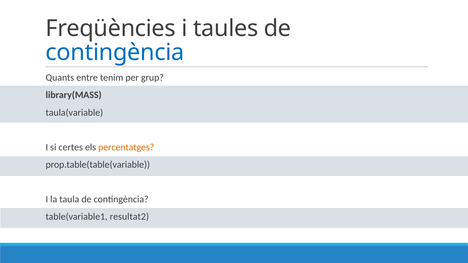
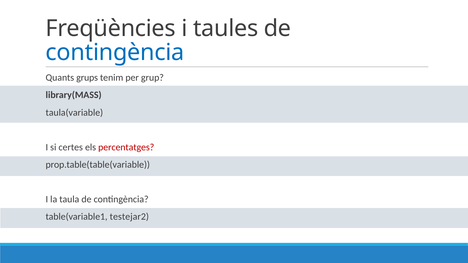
entre: entre -> grups (87, 78)
percentatges colour: orange -> red (126, 147)
resultat2: resultat2 -> testejar2 (129, 217)
